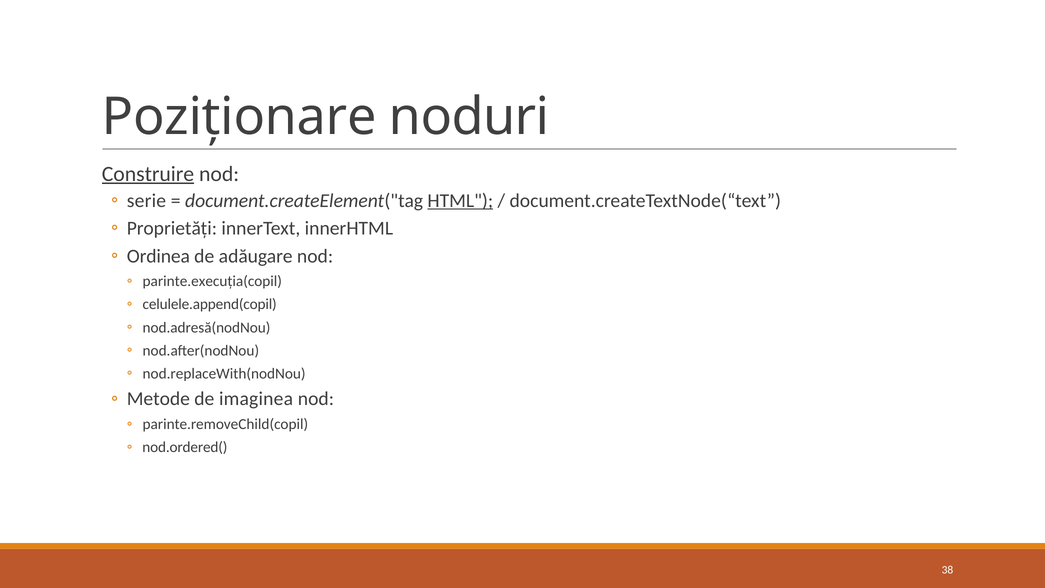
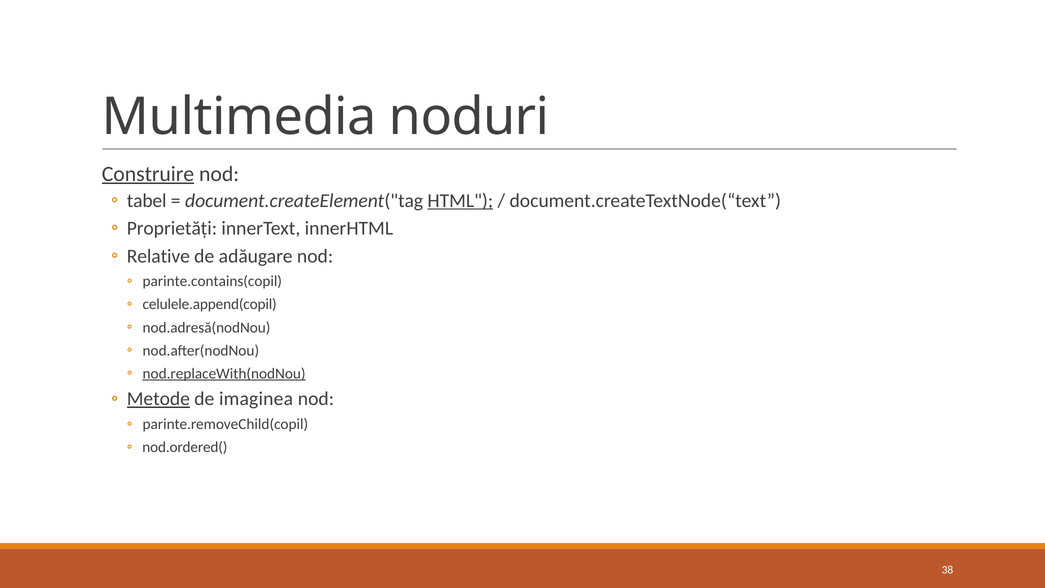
Poziționare: Poziționare -> Multimedia (239, 117)
serie: serie -> tabel (147, 201)
Ordinea: Ordinea -> Relative (158, 256)
parinte.execuția(copil: parinte.execuția(copil -> parinte.contains(copil (212, 281)
nod.replaceWith(nodNou underline: none -> present (224, 373)
Metode underline: none -> present (158, 399)
